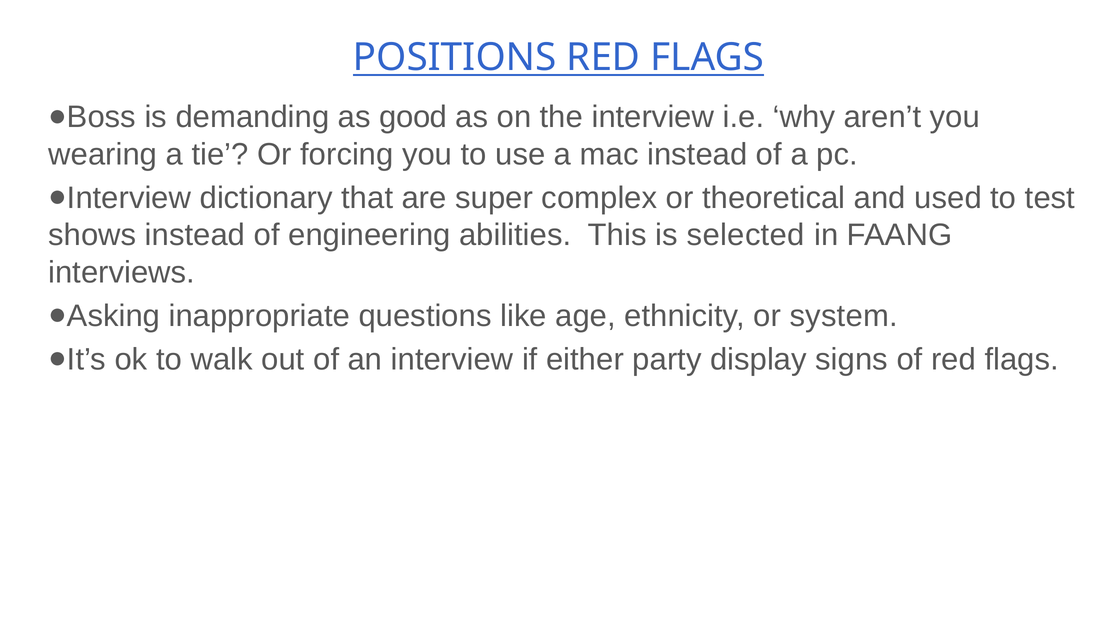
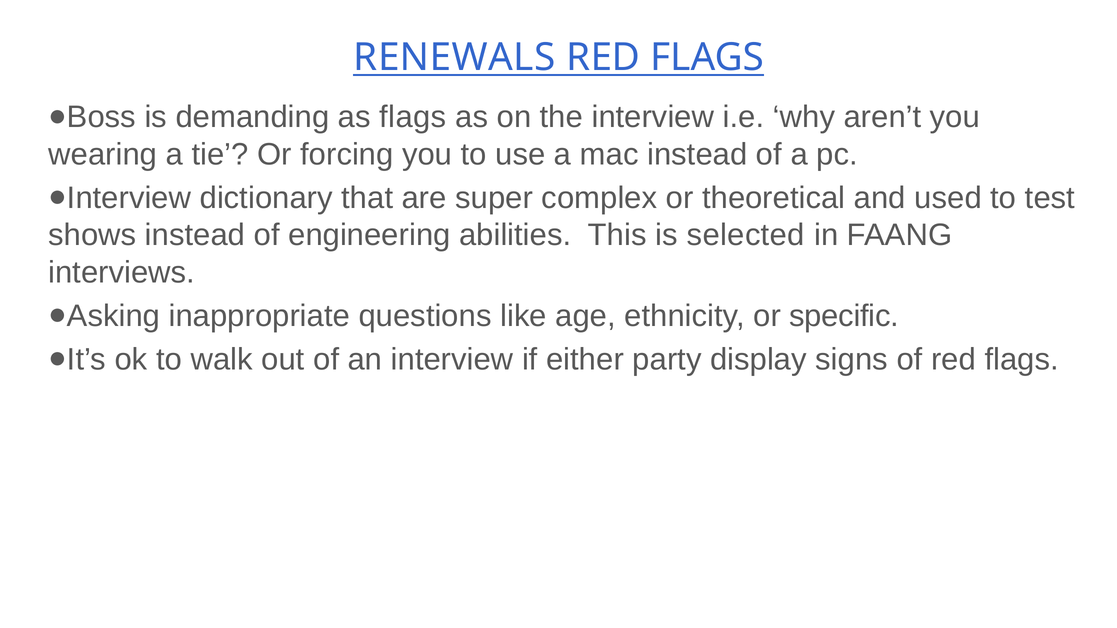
POSITIONS: POSITIONS -> RENEWALS (454, 57)
as good: good -> flags (413, 117)
system: system -> specific (844, 316)
